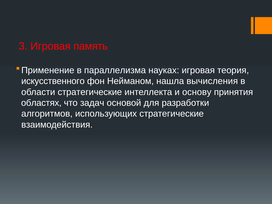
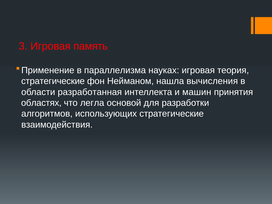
искусственного: искусственного -> стратегические (53, 81)
области стратегические: стратегические -> разработанная (90, 92)
основу: основу -> машин (197, 92)
задач: задач -> легла (92, 103)
